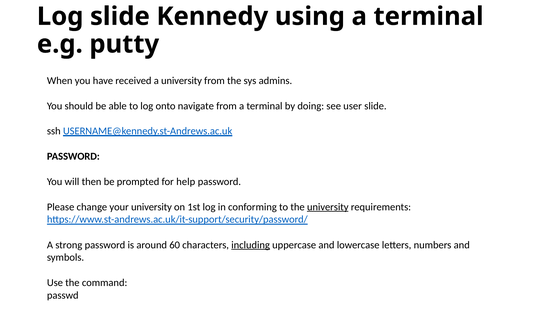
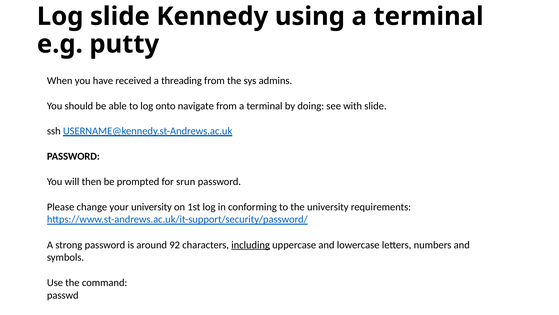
a university: university -> threading (182, 81)
user: user -> with (353, 106)
help: help -> srun (186, 181)
university underline: present -> none (328, 207)
60: 60 -> 92 (175, 244)
